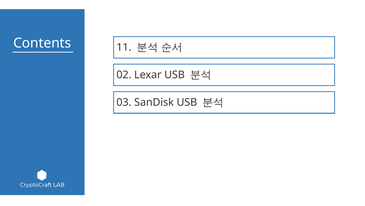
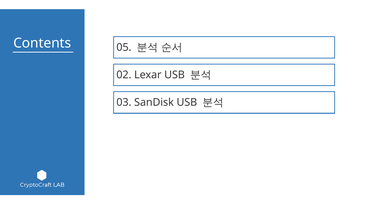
11: 11 -> 05 (124, 47)
